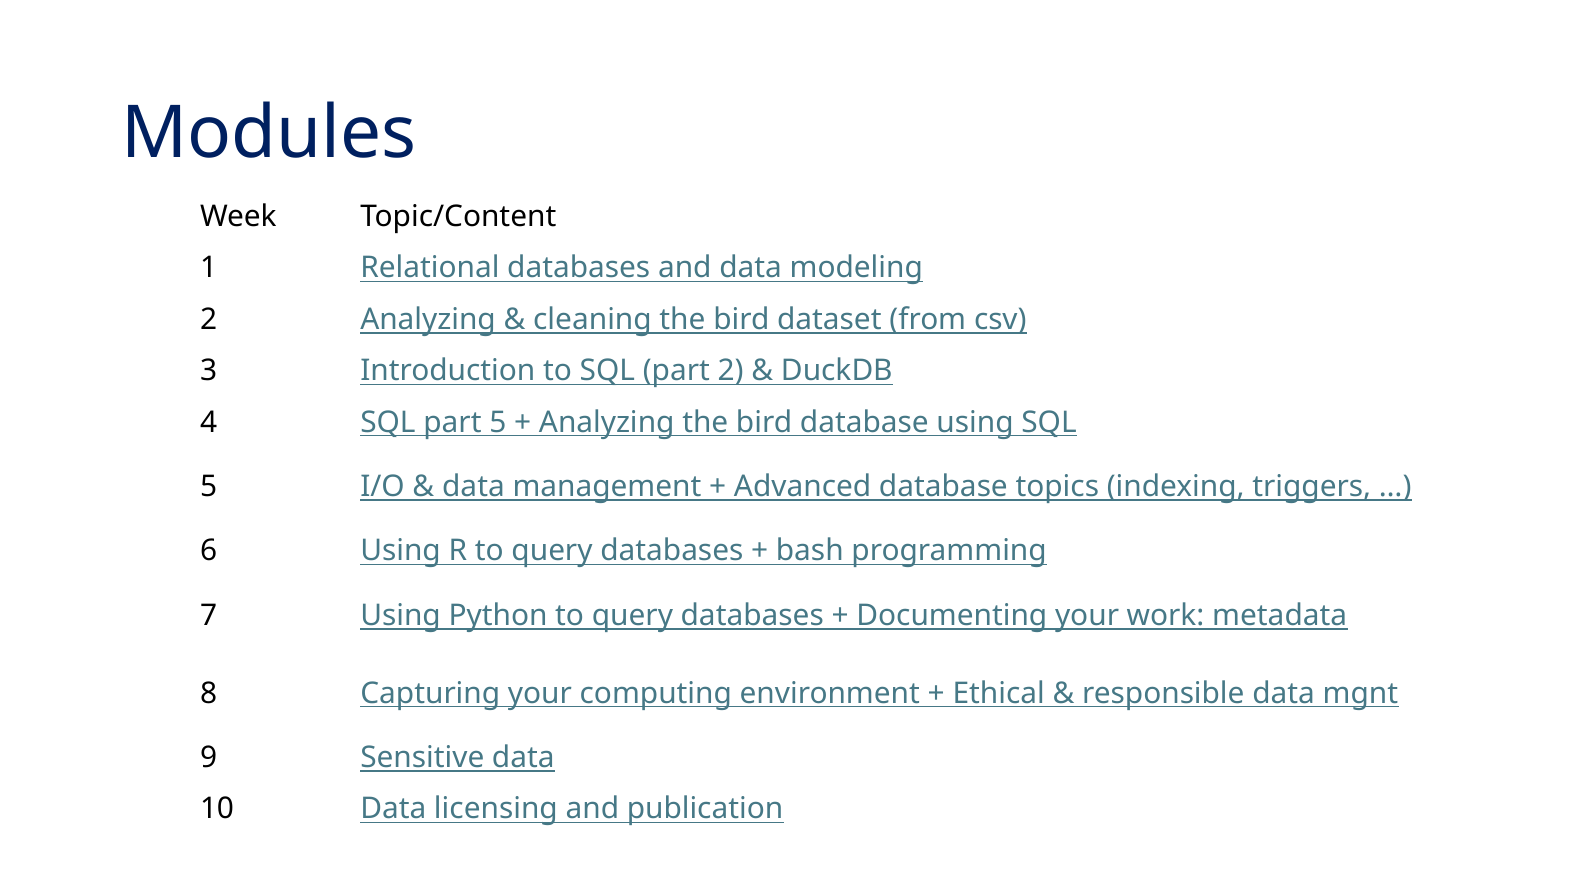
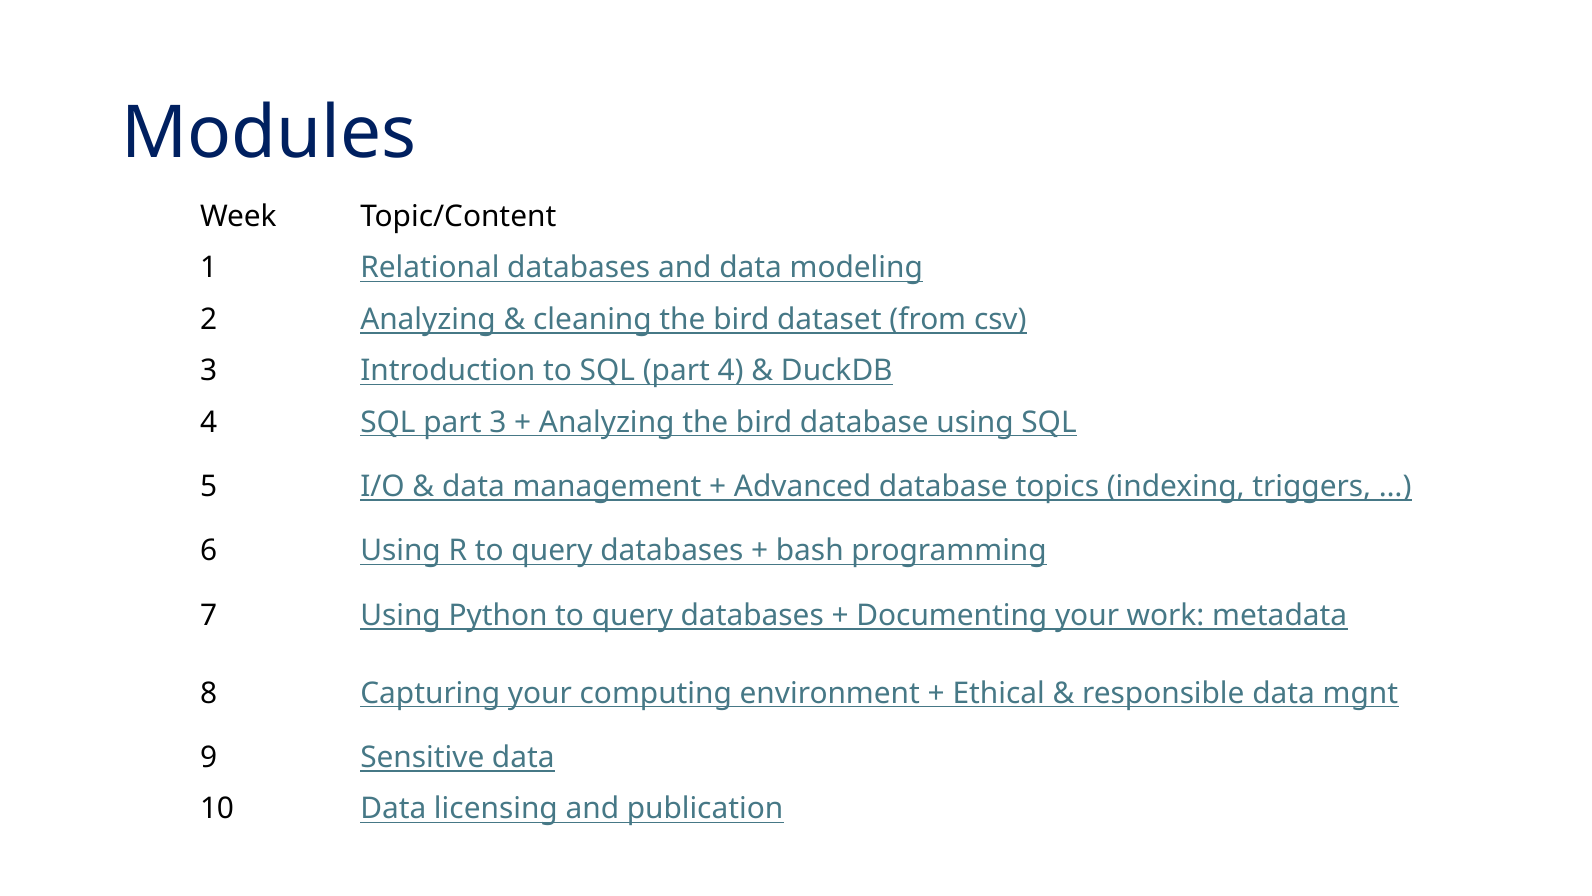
part 2: 2 -> 4 (731, 371)
part 5: 5 -> 3 (498, 422)
